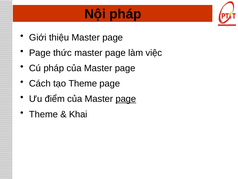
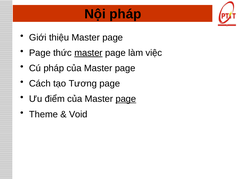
master underline: none -> present (88, 53)
tạo Theme: Theme -> Tương (83, 83)
Khai: Khai -> Void (78, 114)
